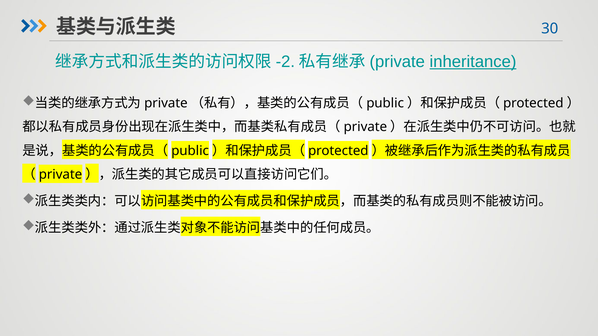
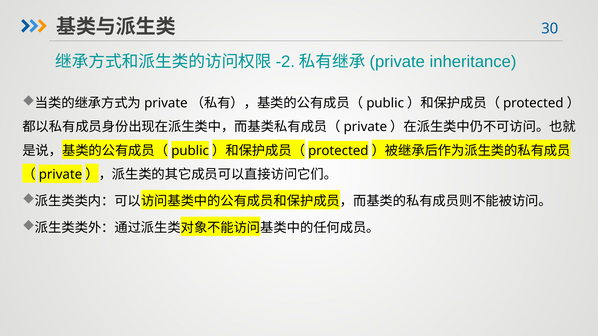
inheritance underline: present -> none (473, 62)
